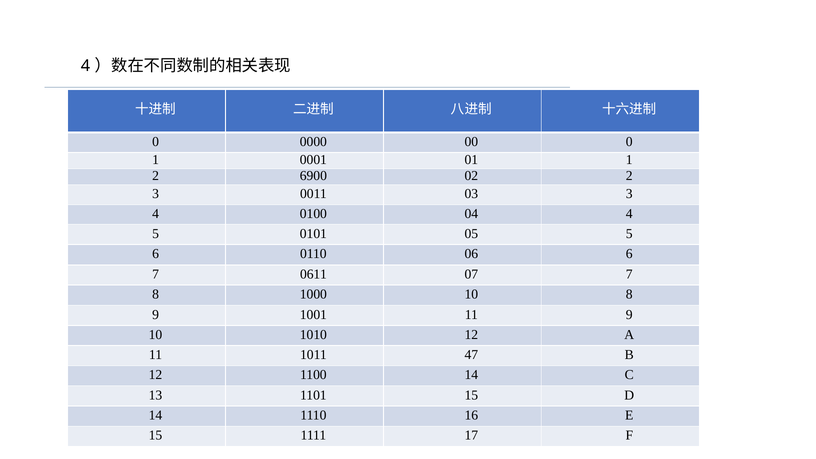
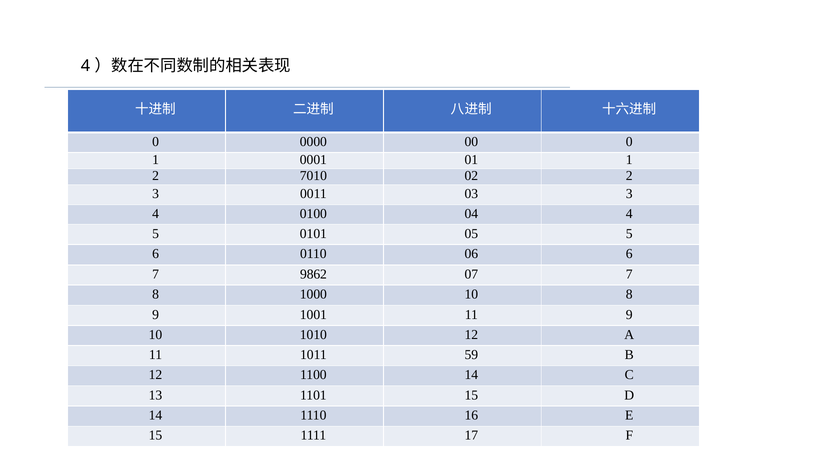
6900: 6900 -> 7010 (313, 176)
0611: 0611 -> 9862 (313, 274)
47: 47 -> 59 (471, 355)
